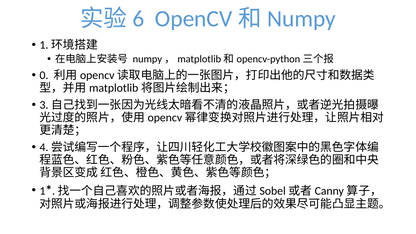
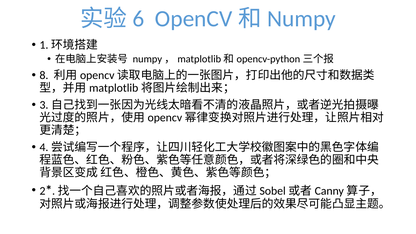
0: 0 -> 8 (44, 75)
1: 1 -> 2 (42, 191)
